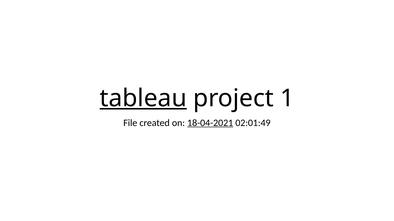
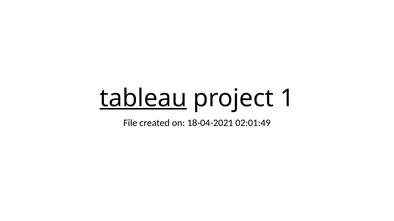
18-04-2021 underline: present -> none (210, 123)
